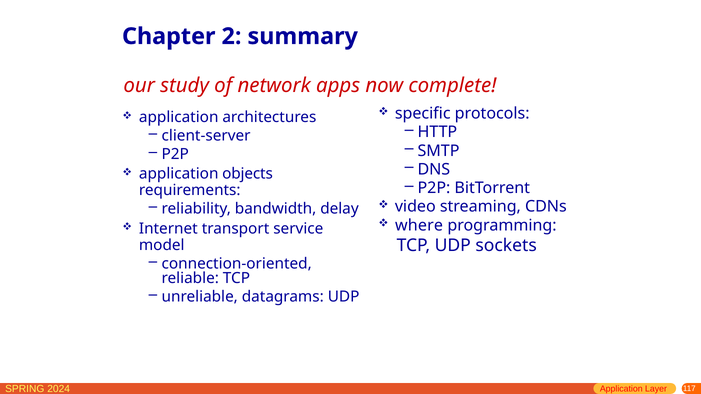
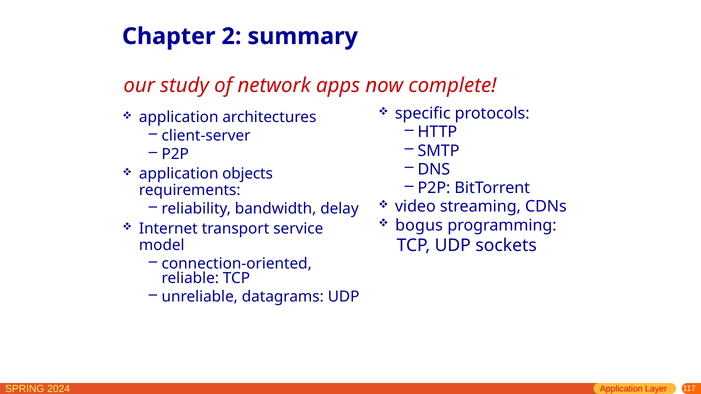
where: where -> bogus (419, 225)
